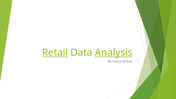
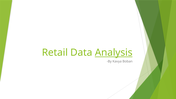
Retail underline: present -> none (55, 53)
